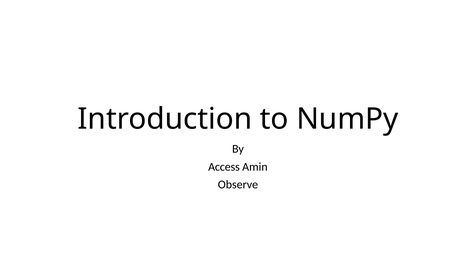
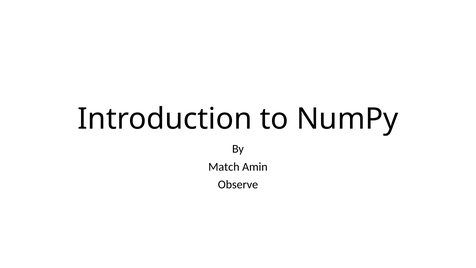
Access: Access -> Match (224, 167)
